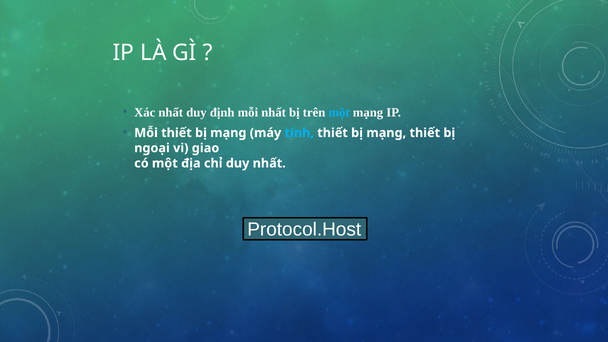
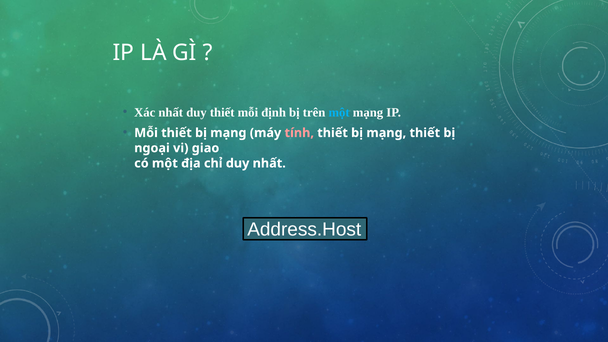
duy định: định -> thiết (222, 112)
mỗi nhất: nhất -> định (274, 112)
tính colour: light blue -> pink (299, 133)
Protocol.Host: Protocol.Host -> Address.Host (304, 230)
